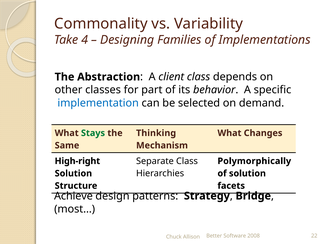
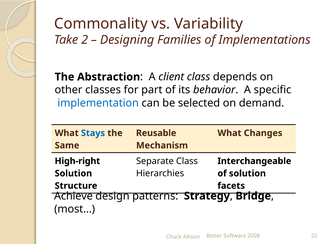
4: 4 -> 2 (85, 40)
Stays colour: green -> blue (93, 133)
Thinking: Thinking -> Reusable (156, 133)
Polymorphically: Polymorphically -> Interchangeable (254, 161)
